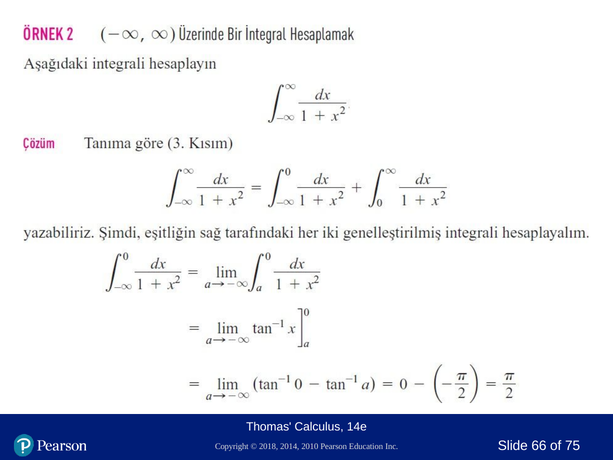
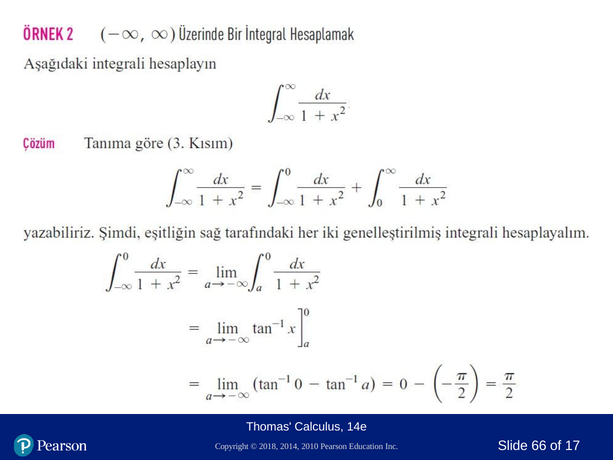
75: 75 -> 17 (573, 446)
